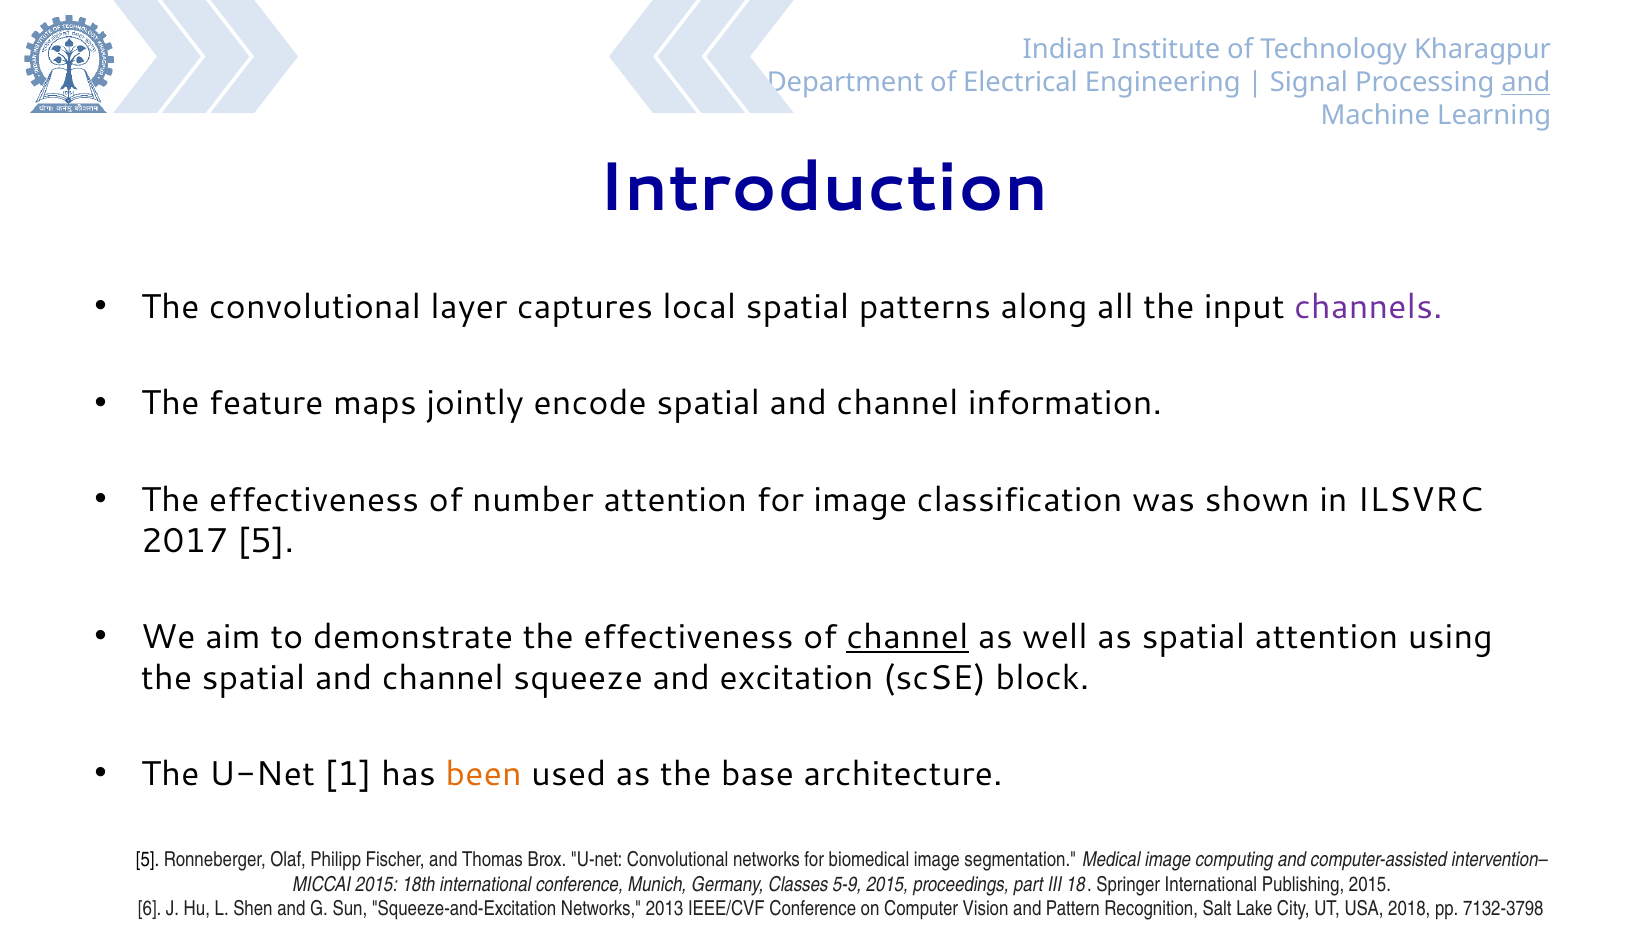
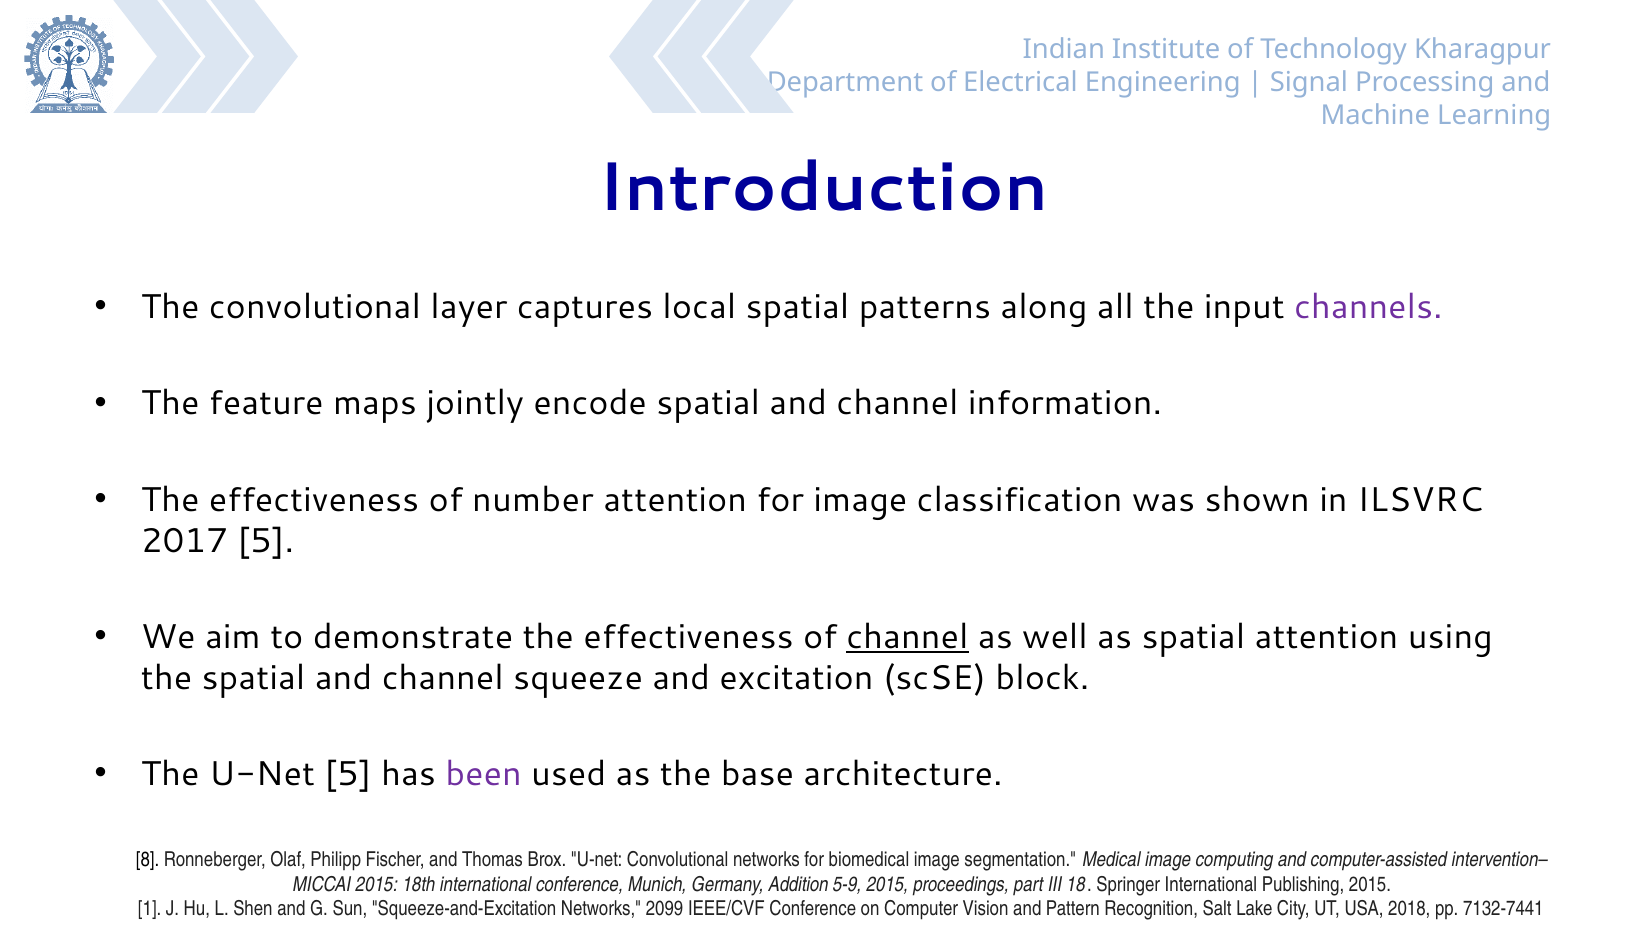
and underline: present -> none (1526, 83)
U-Net 1: 1 -> 5 (348, 774)
been colour: orange -> purple (484, 774)
5: 5 -> 8 (148, 859)
Classes: Classes -> Addition (799, 884)
6: 6 -> 1 (150, 909)
2013: 2013 -> 2099 (665, 909)
7132-3798: 7132-3798 -> 7132-7441 (1503, 909)
